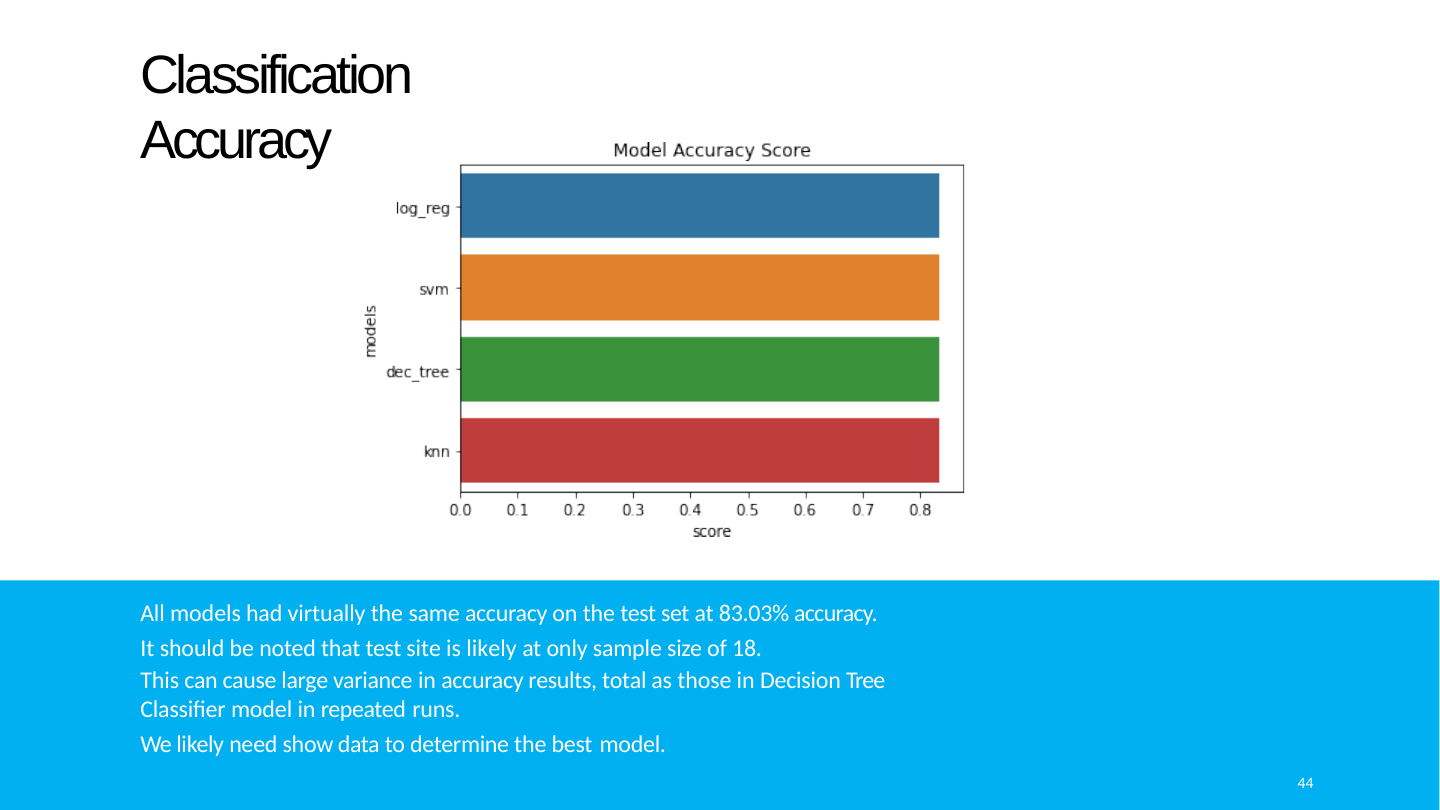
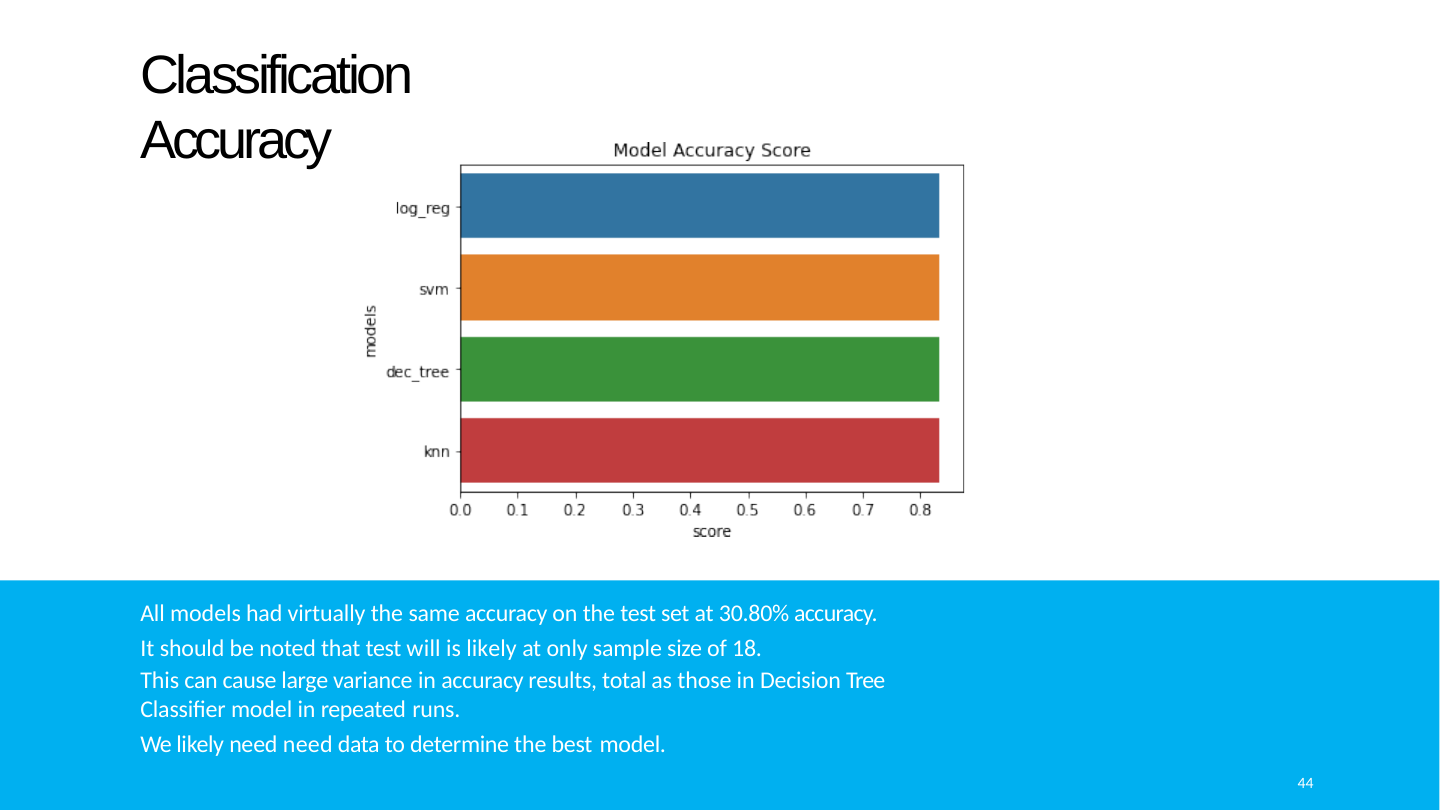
83.03%: 83.03% -> 30.80% (754, 614)
site: site -> will (424, 648)
need show: show -> need (308, 745)
